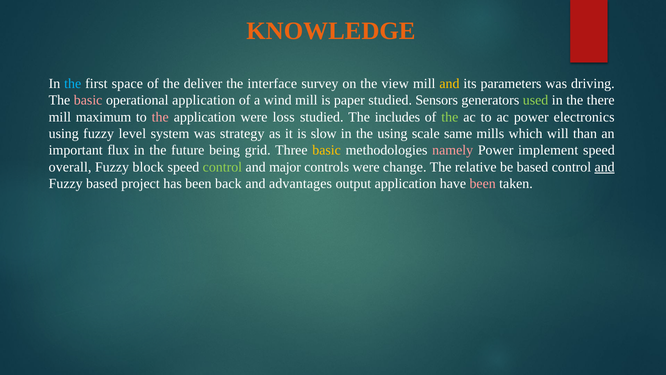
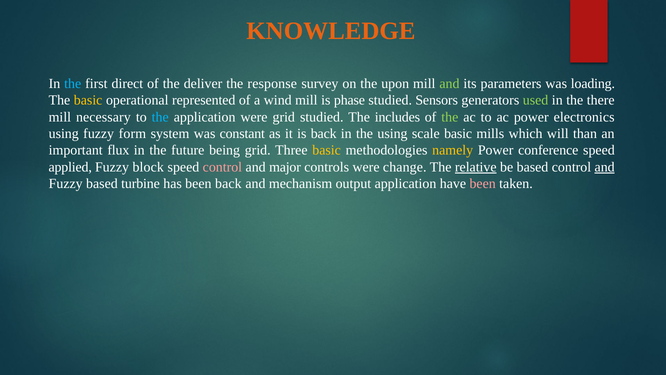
space: space -> direct (127, 84)
interface: interface -> response (272, 84)
view: view -> upon (395, 84)
and colour: yellow -> light green (449, 84)
driving: driving -> loading (593, 84)
basic colour: pink -> yellow (88, 100)
operational application: application -> represented (204, 100)
paper: paper -> phase (349, 100)
maximum: maximum -> necessary (103, 117)
the colour: pink -> light blue (160, 117)
were loss: loss -> grid (284, 117)
level: level -> form (132, 134)
strategy: strategy -> constant (242, 134)
is slow: slow -> back (324, 134)
scale same: same -> basic (458, 134)
namely colour: pink -> yellow (453, 150)
implement: implement -> conference (548, 150)
overall: overall -> applied (70, 167)
control colour: light green -> pink (222, 167)
relative underline: none -> present (476, 167)
project: project -> turbine (141, 183)
advantages: advantages -> mechanism (301, 183)
